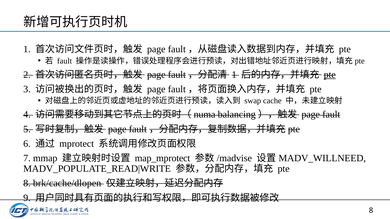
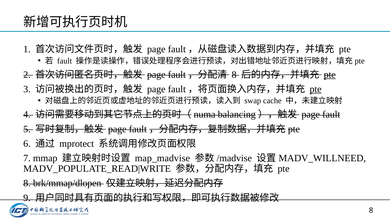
1: 1 -> 8 (234, 75)
pte underline: none -> present (316, 89)
map_mprotect: map_mprotect -> map_madvise (162, 158)
brk/cache/dlopen: brk/cache/dlopen -> brk/mmap/dlopen (67, 184)
